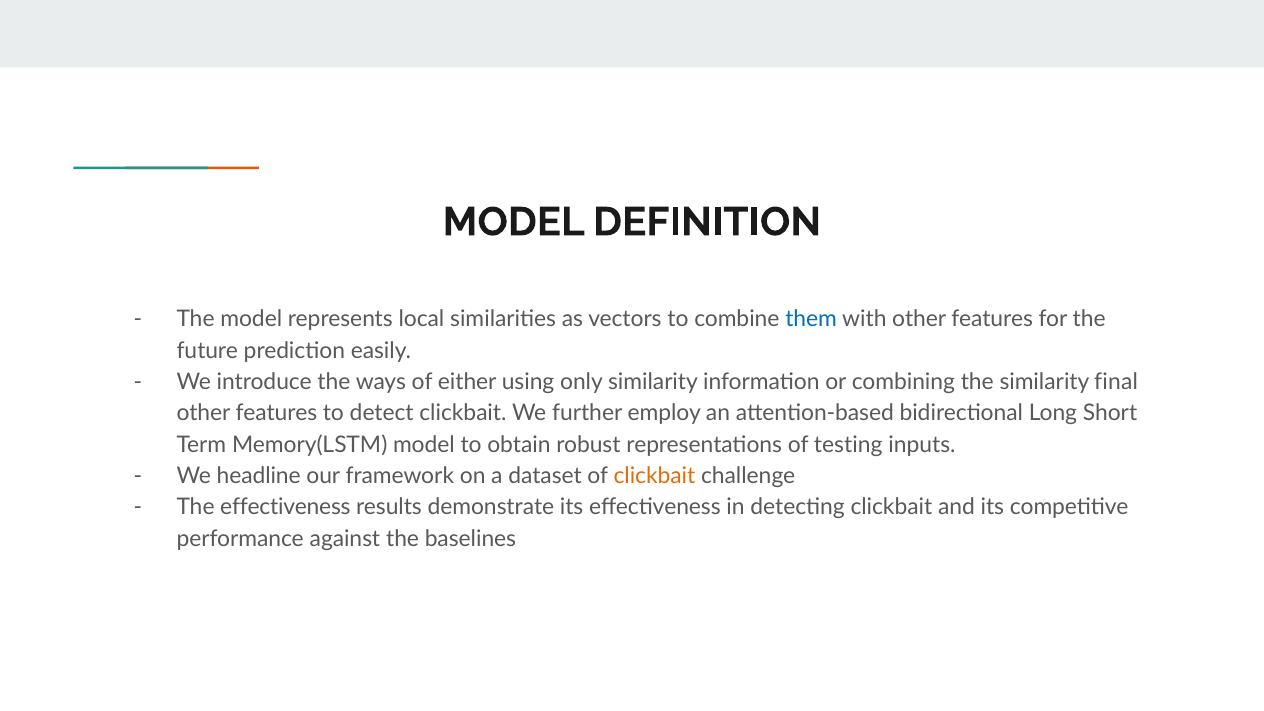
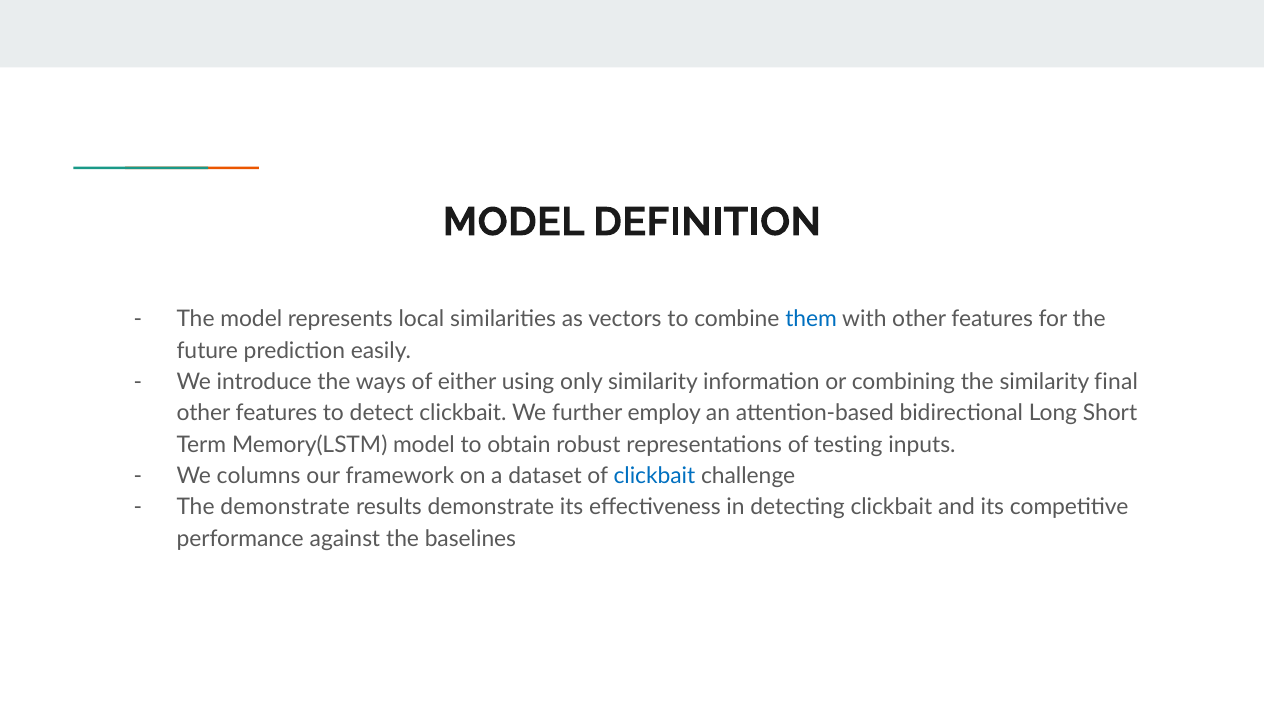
headline: headline -> columns (259, 476)
clickbait colour: orange -> blue (654, 476)
The effectiveness: effectiveness -> demonstrate (285, 507)
